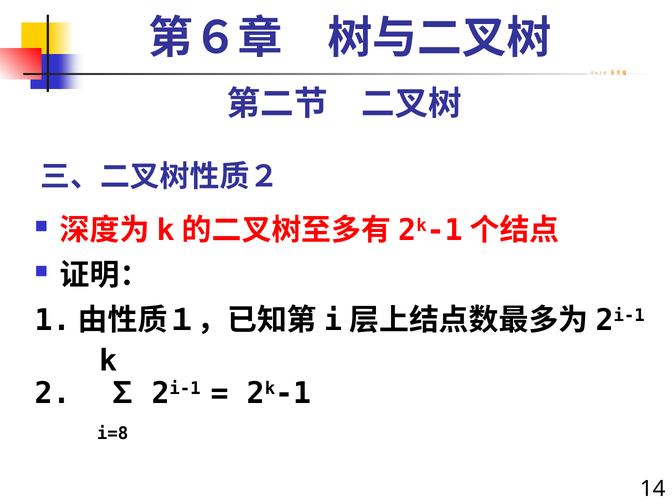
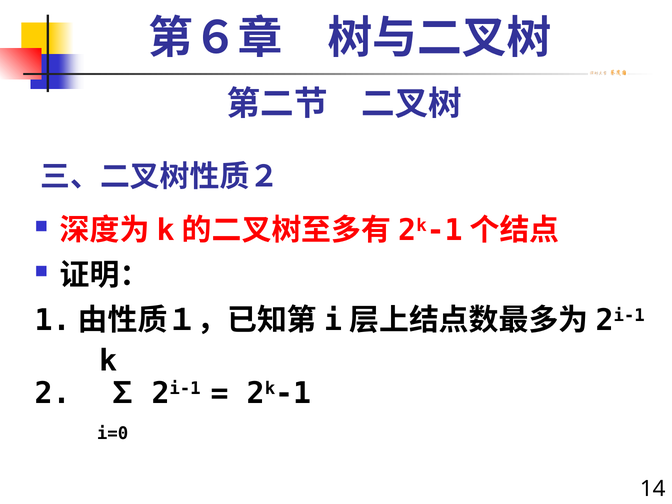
i=8: i=8 -> i=0 (113, 434)
